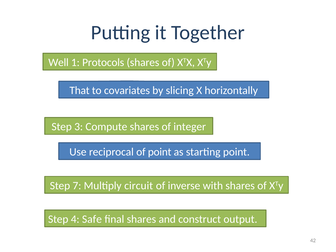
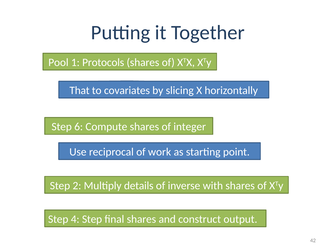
Well: Well -> Pool (58, 62)
3: 3 -> 6 (79, 127)
of point: point -> work (160, 152)
7: 7 -> 2 (77, 186)
circuit: circuit -> details (139, 186)
4 Safe: Safe -> Step (92, 219)
